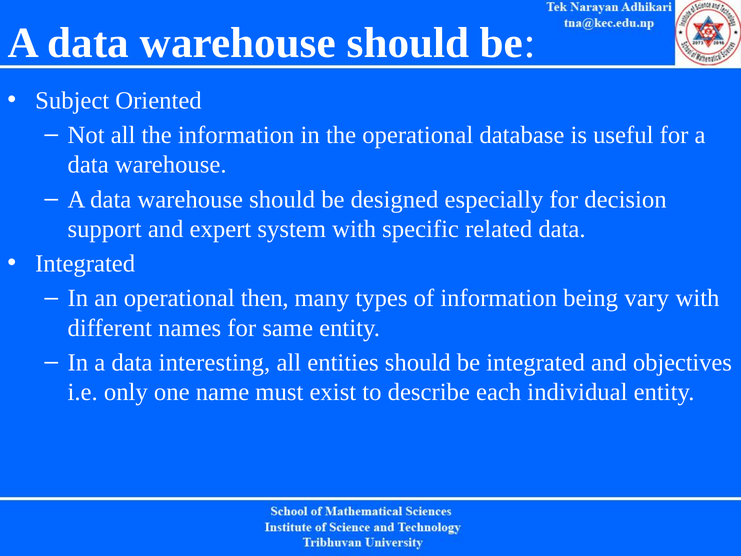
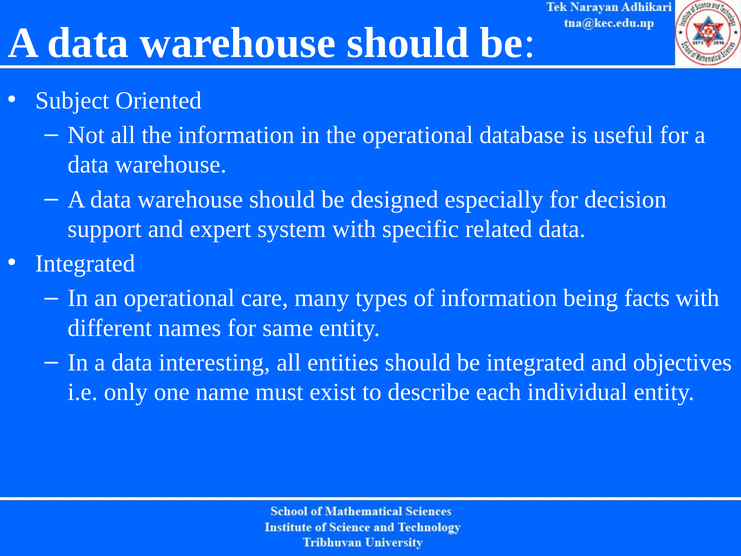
then: then -> care (265, 298)
vary: vary -> facts (647, 298)
